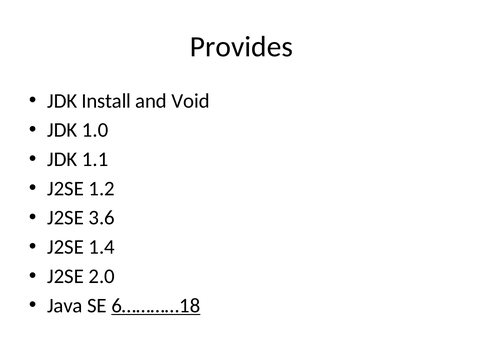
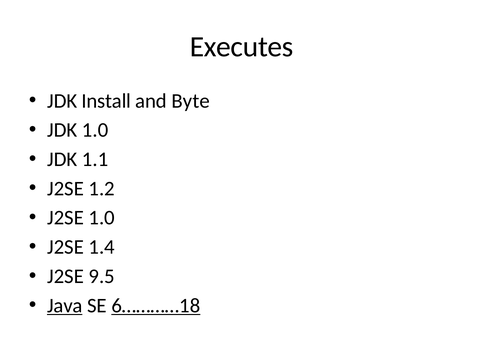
Provides: Provides -> Executes (242, 47)
Void: Void -> Byte (191, 101)
J2SE 3.6: 3.6 -> 1.0 (102, 218)
2.0: 2.0 -> 9.5 (102, 276)
Java underline: none -> present (65, 306)
